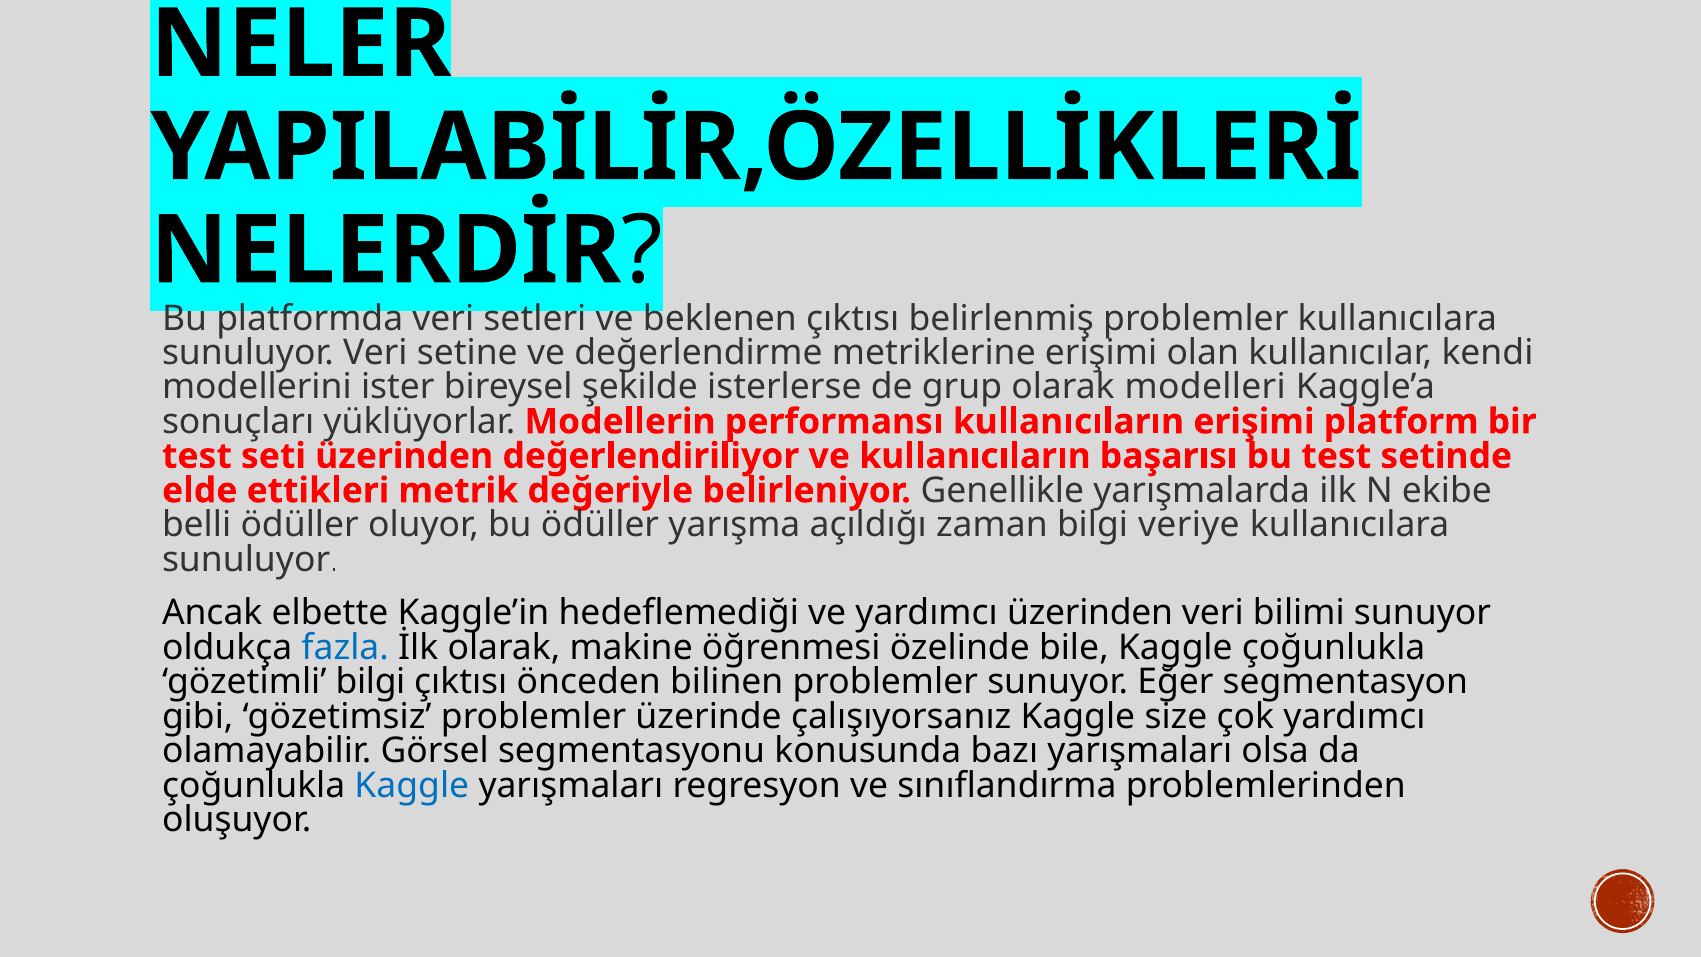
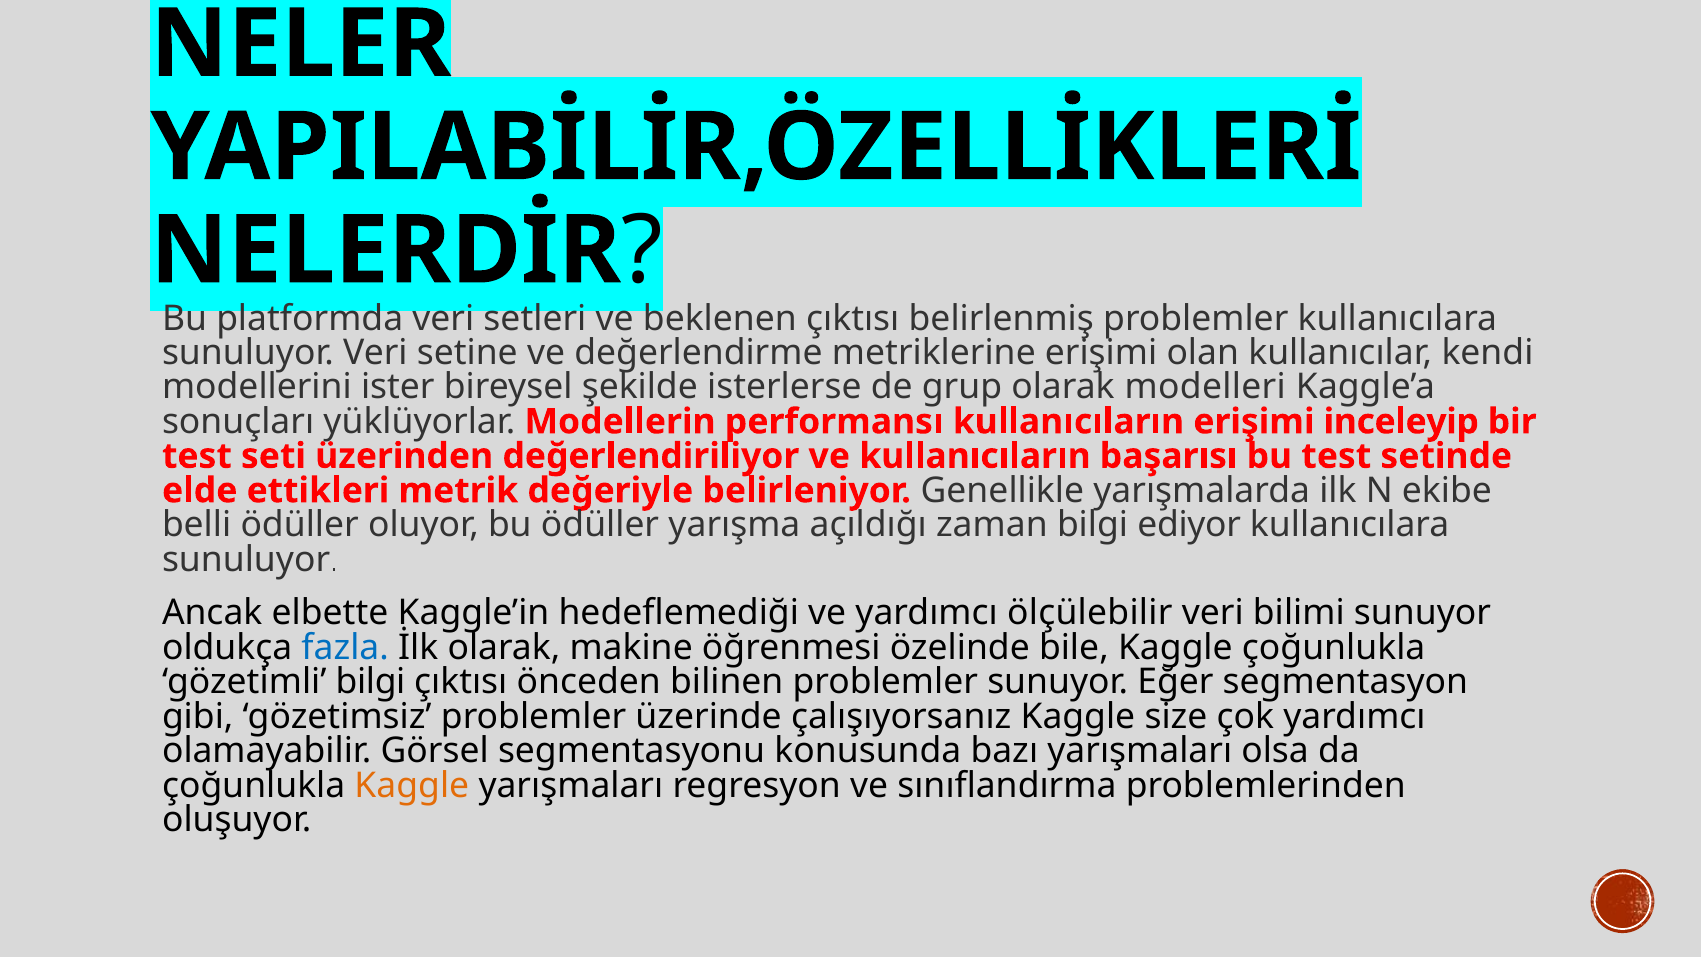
platform: platform -> inceleyip (1401, 422)
veriye: veriye -> ediyor (1189, 525)
yardımcı üzerinden: üzerinden -> ölçülebilir (1090, 613)
Kaggle colour: blue -> orange (412, 785)
